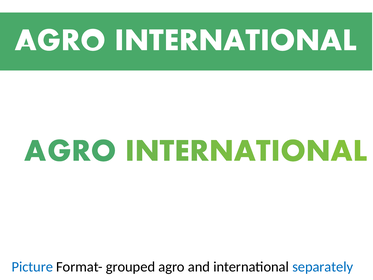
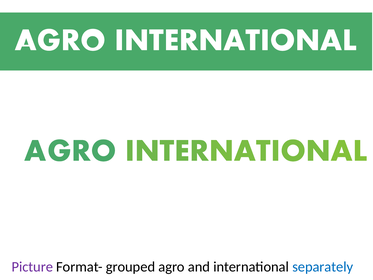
Picture colour: blue -> purple (32, 267)
